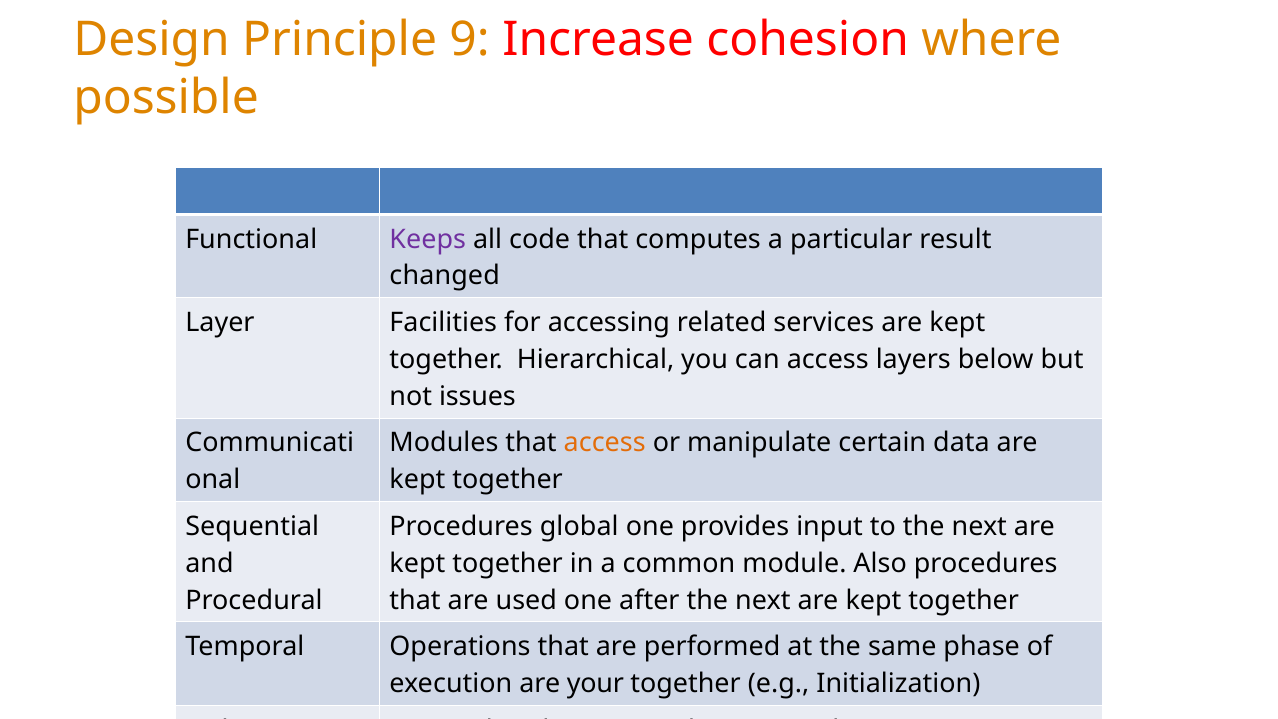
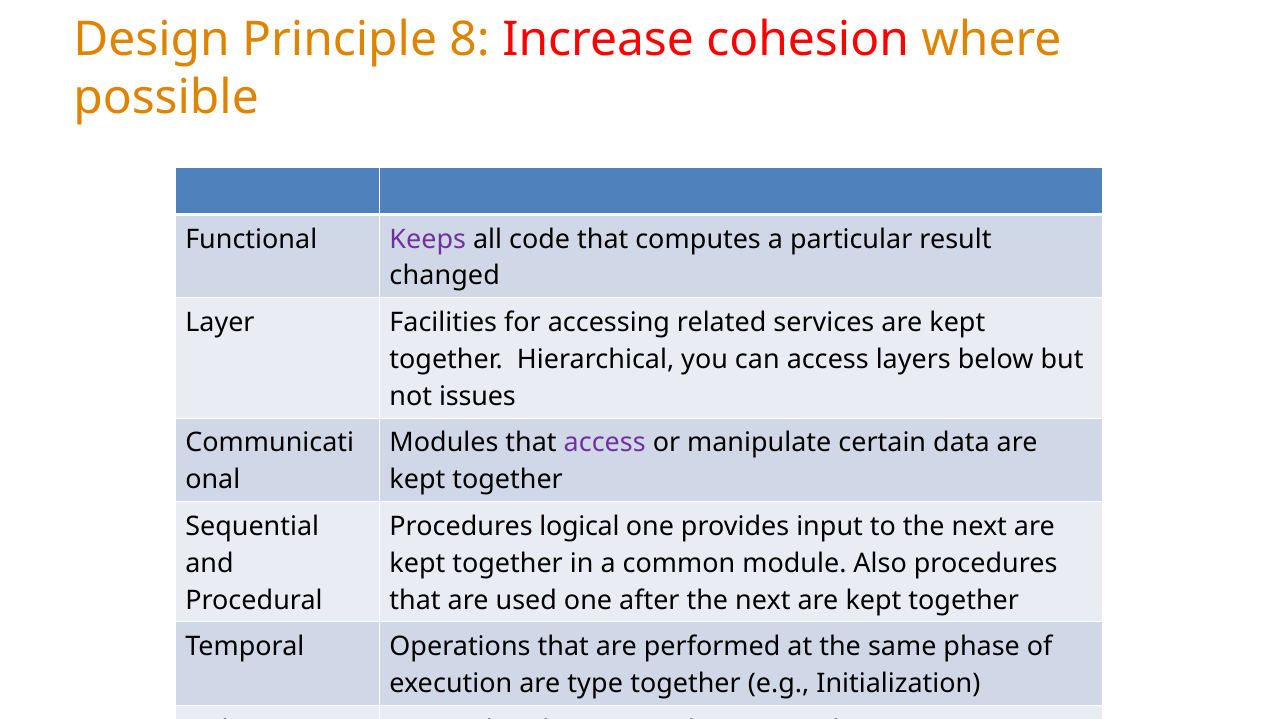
9: 9 -> 8 (470, 40)
access colour: orange -> purple (605, 443)
global: global -> logical (579, 526)
your: your -> type (595, 684)
